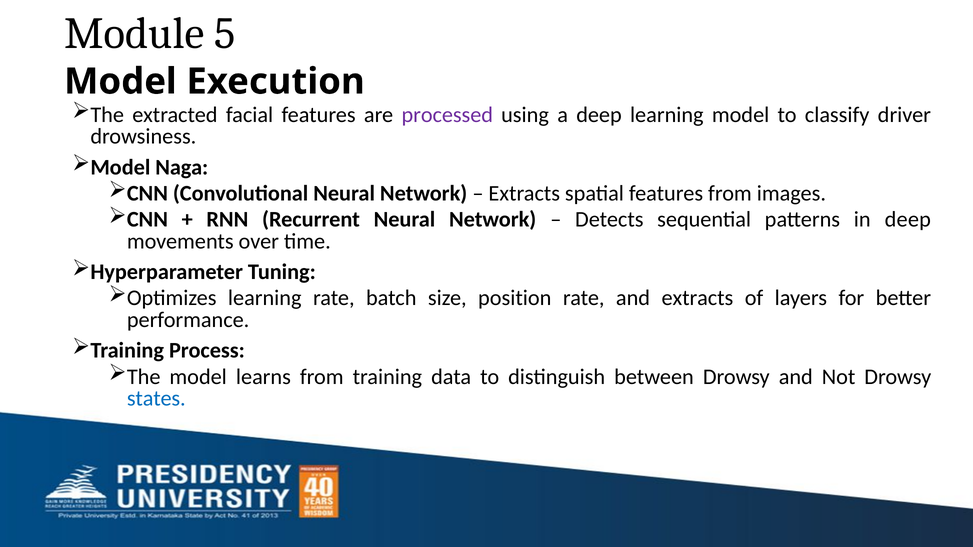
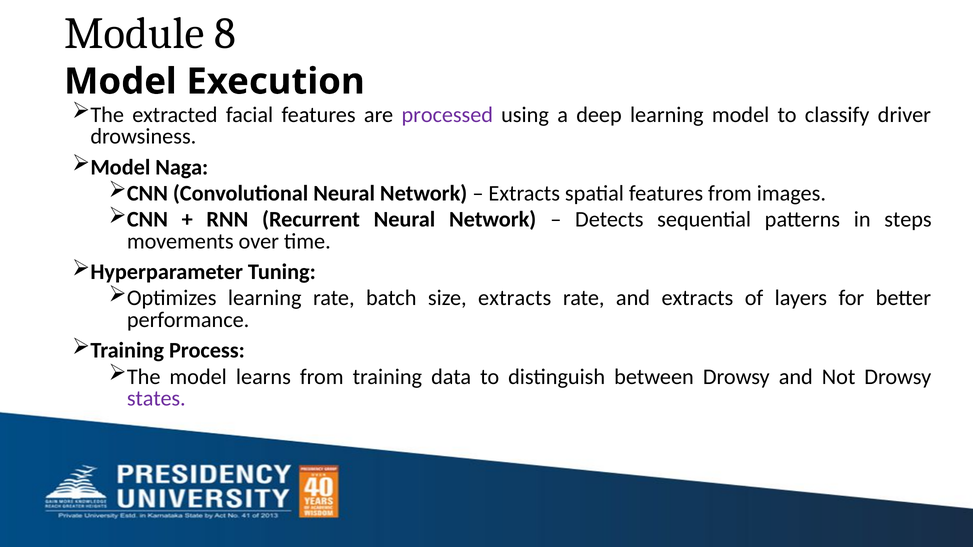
5: 5 -> 8 (225, 34)
in deep: deep -> steps (908, 220)
size position: position -> extracts (515, 298)
states colour: blue -> purple (156, 399)
